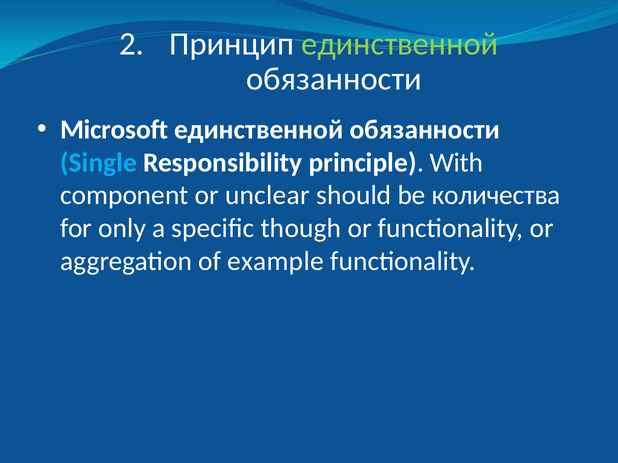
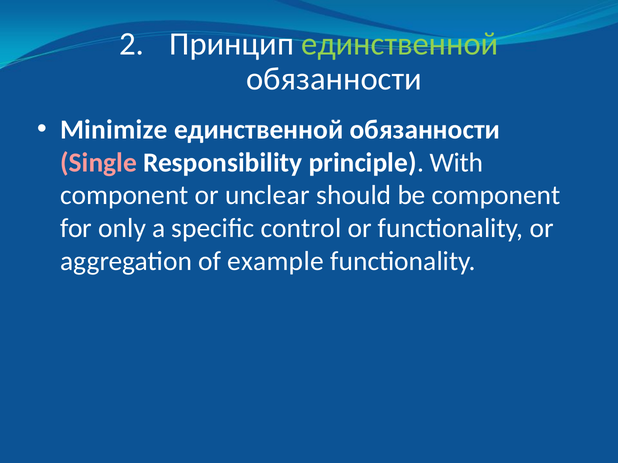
Microsoft: Microsoft -> Minimize (114, 130)
Single colour: light blue -> pink (99, 163)
be количества: количества -> component (496, 196)
though: though -> control (301, 229)
